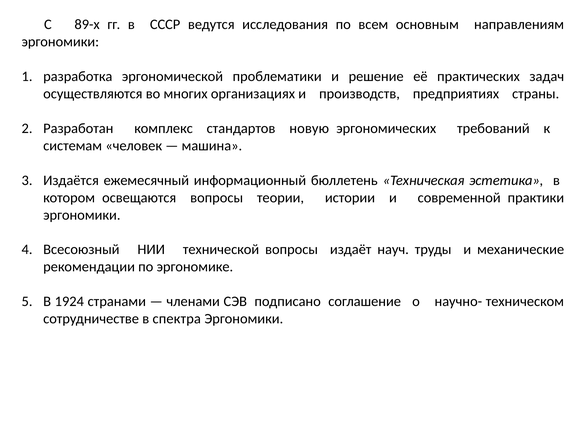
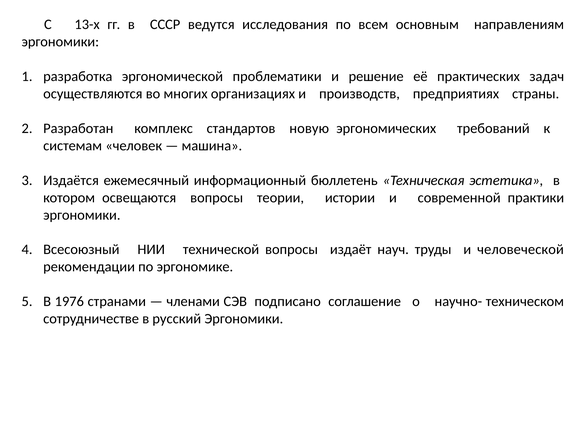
89-х: 89-х -> 13-х (87, 24)
механические: механические -> человеческой (521, 249)
1924: 1924 -> 1976 (69, 301)
спектра: спектра -> русский (177, 319)
